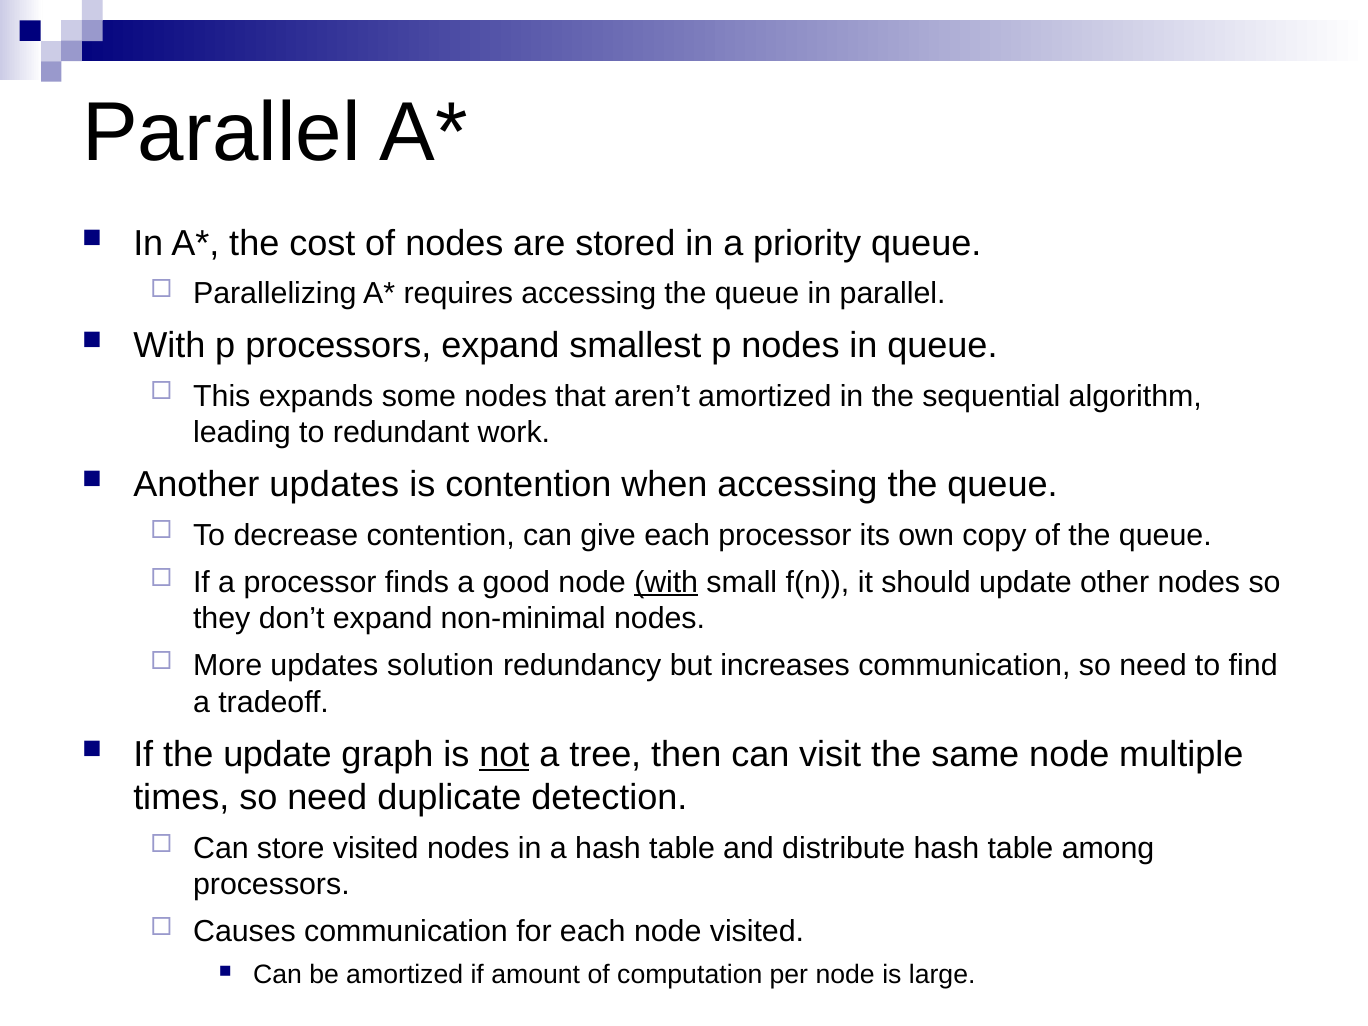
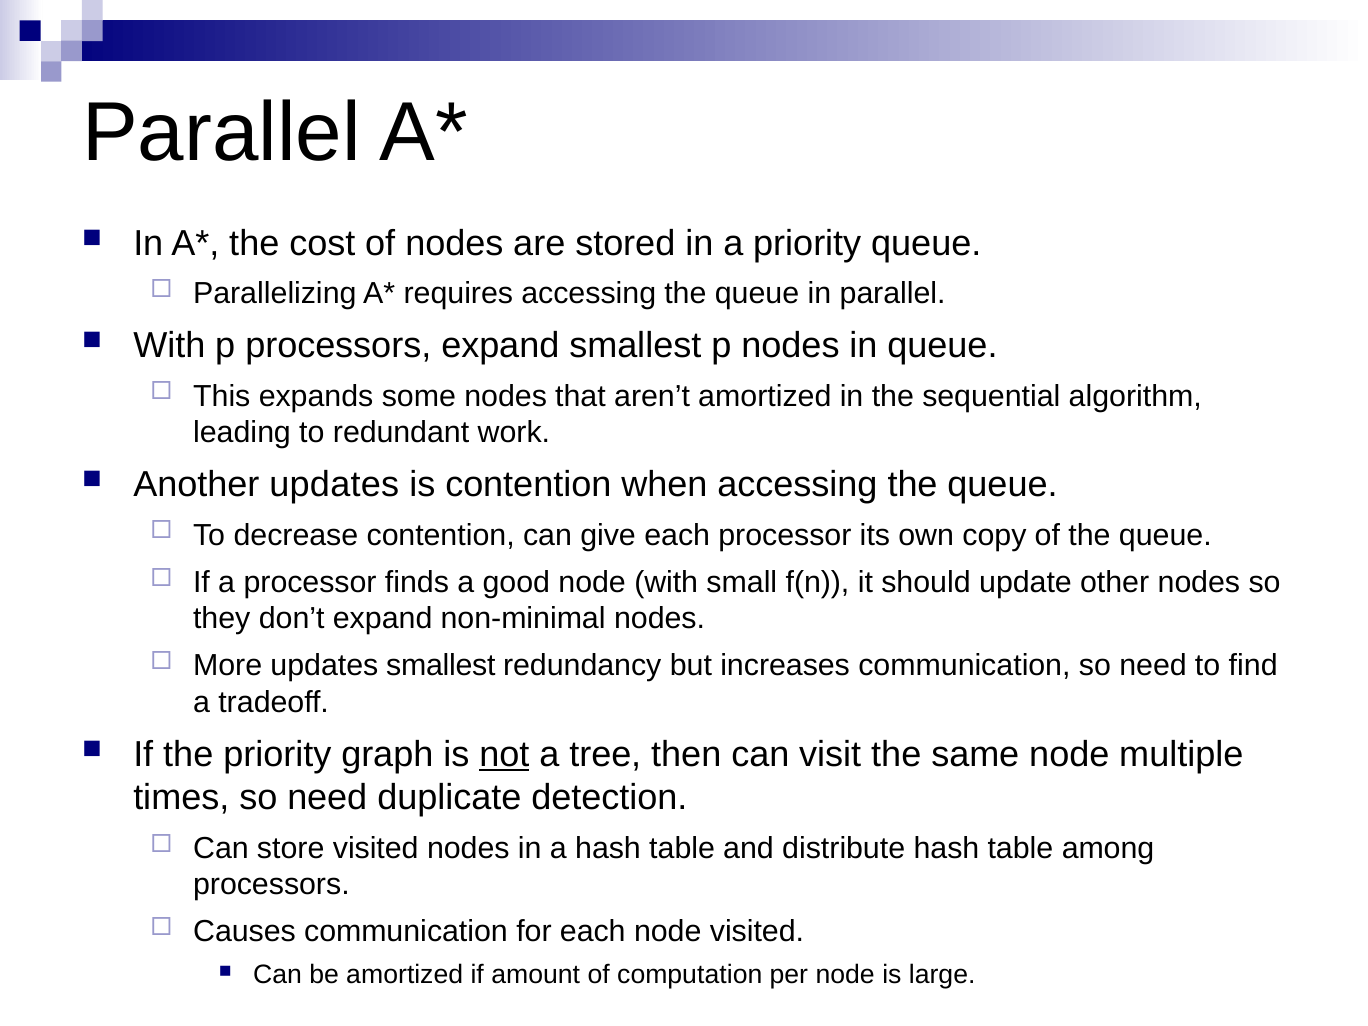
with underline: present -> none (666, 582)
updates solution: solution -> smallest (441, 666)
the update: update -> priority (277, 755)
